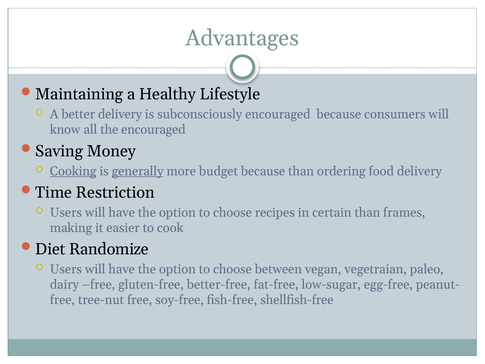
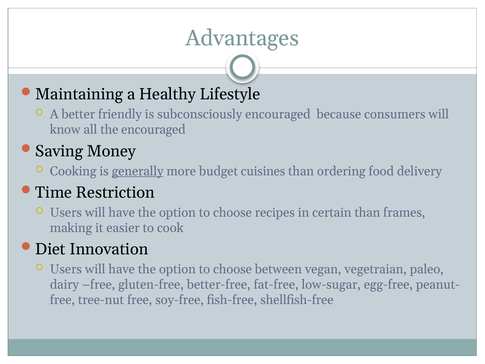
better delivery: delivery -> friendly (120, 114)
Cooking underline: present -> none (73, 171)
budget because: because -> cuisines (263, 171)
Randomize: Randomize -> Innovation (109, 249)
